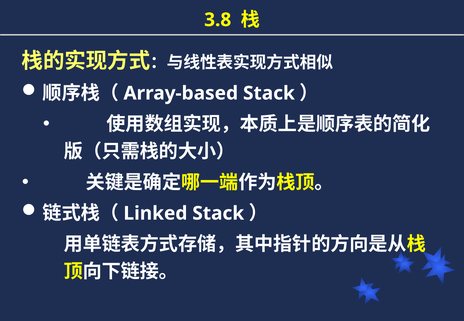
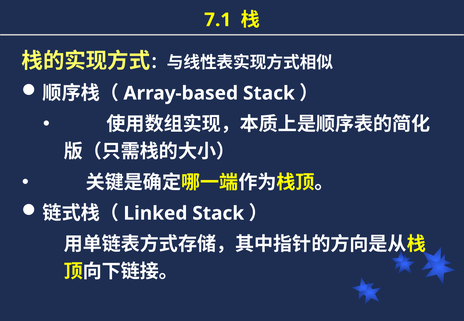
3.8: 3.8 -> 7.1 (218, 20)
